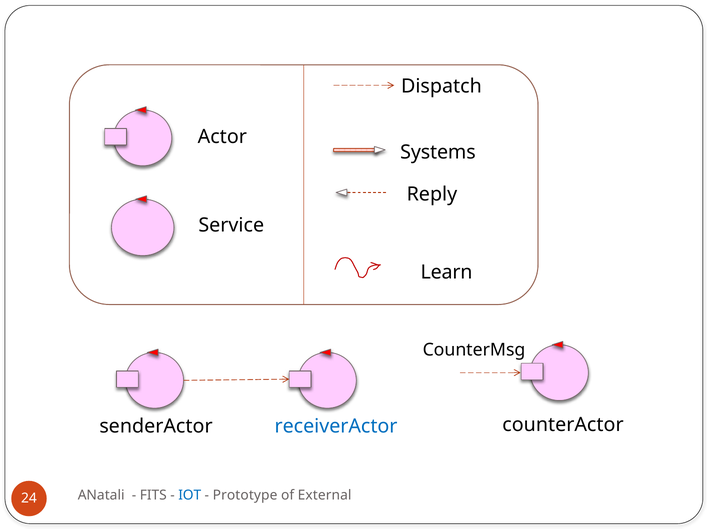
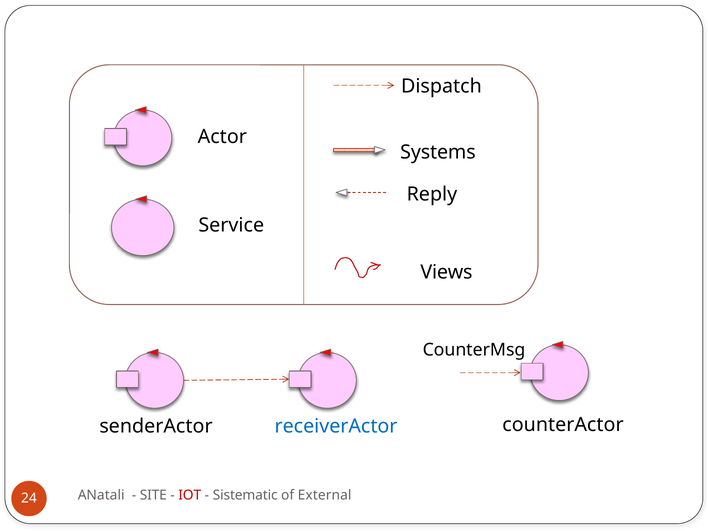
Learn: Learn -> Views (447, 272)
FITS: FITS -> SITE (153, 495)
IOT colour: blue -> red (190, 495)
Prototype: Prototype -> Sistematic (245, 495)
